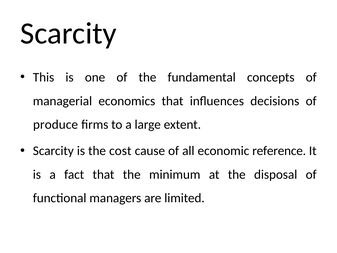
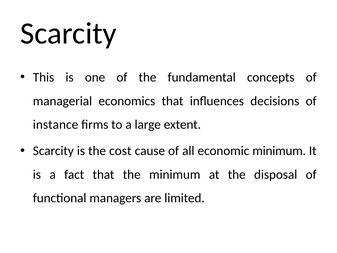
produce: produce -> instance (56, 125)
economic reference: reference -> minimum (279, 151)
